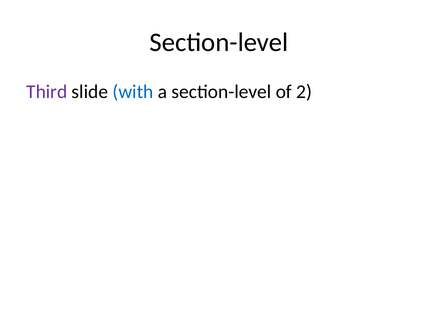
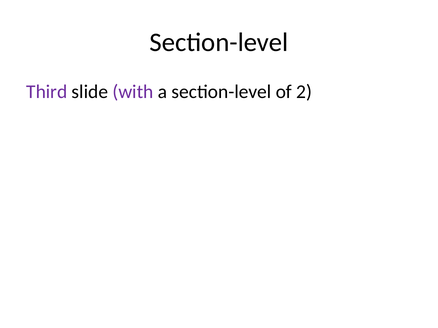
with colour: blue -> purple (133, 92)
